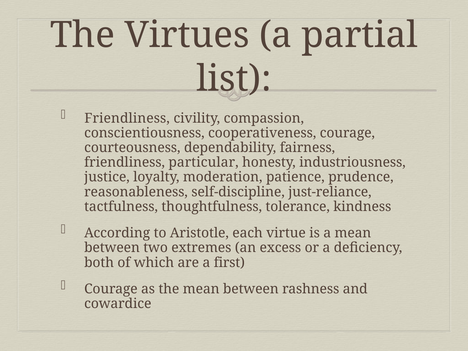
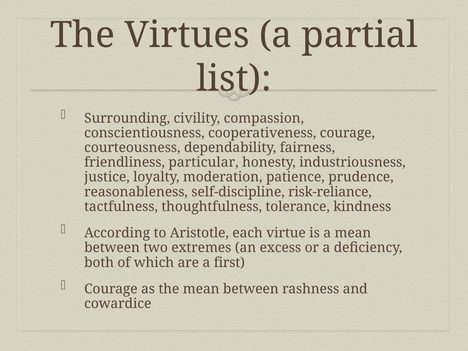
Friendliness: Friendliness -> Surrounding (127, 118)
just-reliance: just-reliance -> risk-reliance (330, 192)
